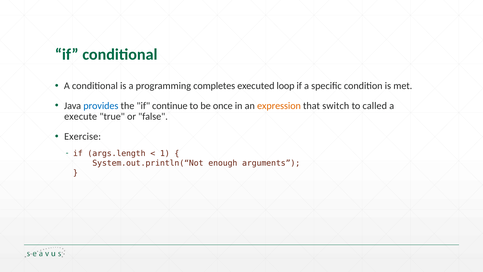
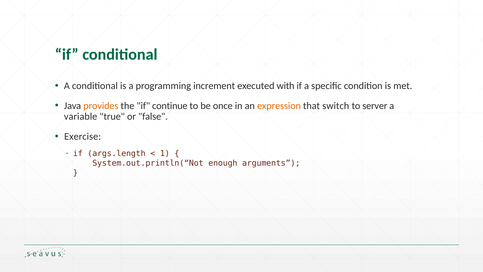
completes: completes -> increment (214, 86)
loop: loop -> with (286, 86)
provides colour: blue -> orange (101, 106)
called: called -> server (375, 106)
execute: execute -> variable (81, 116)
